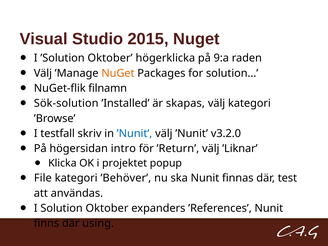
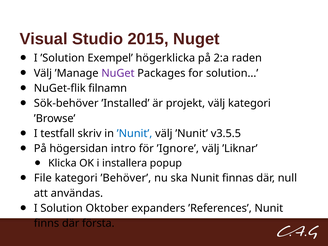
’Solution Oktober: Oktober -> Exempel (110, 58)
9:a: 9:a -> 2:a (221, 58)
NuGet colour: orange -> purple (118, 73)
Sök-solution: Sök-solution -> Sök-behöver (66, 103)
skapas: skapas -> projekt (185, 103)
v3.2.0: v3.2.0 -> v3.5.5 (226, 133)
’Return: ’Return -> ’Ignore (178, 149)
projektet: projektet -> installera (125, 163)
test: test -> null (287, 178)
using: using -> första (98, 223)
